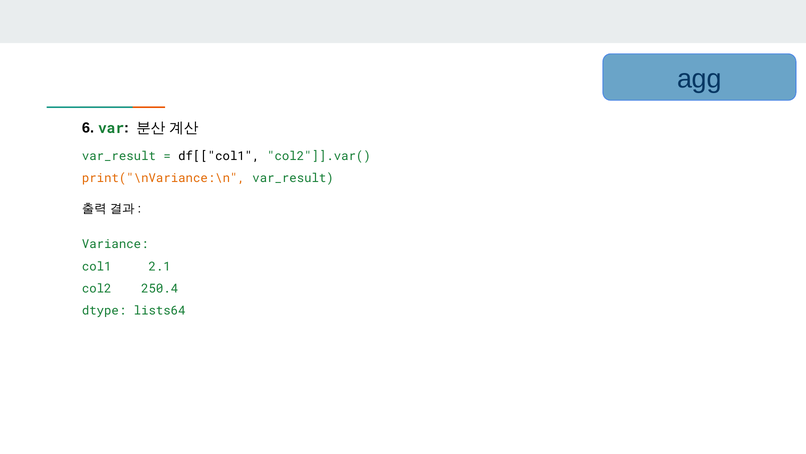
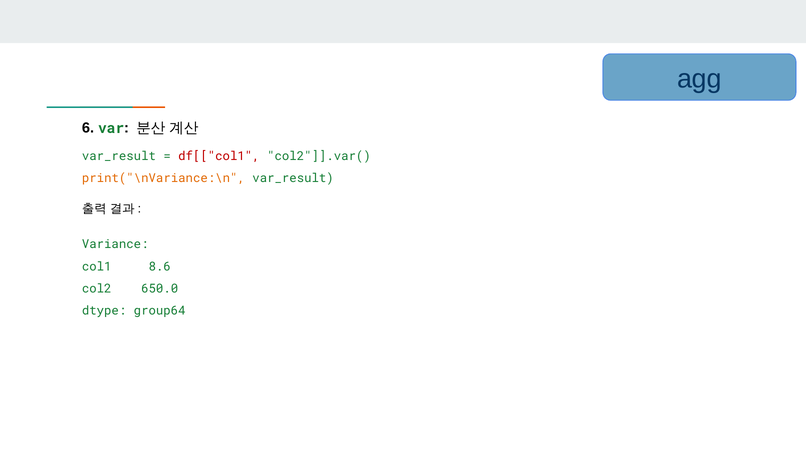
df[["col1 colour: black -> red (219, 156)
2.1: 2.1 -> 8.6 (160, 266)
250.4: 250.4 -> 650.0 (160, 288)
lists64: lists64 -> group64 (160, 310)
